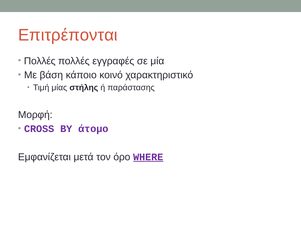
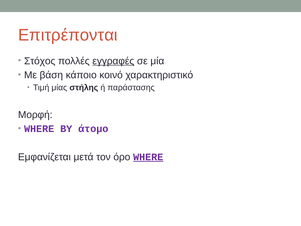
Πολλές: Πολλές -> Στόχος (40, 61)
εγγραφές underline: none -> present (113, 61)
CROSS: CROSS -> WHERE (39, 129)
